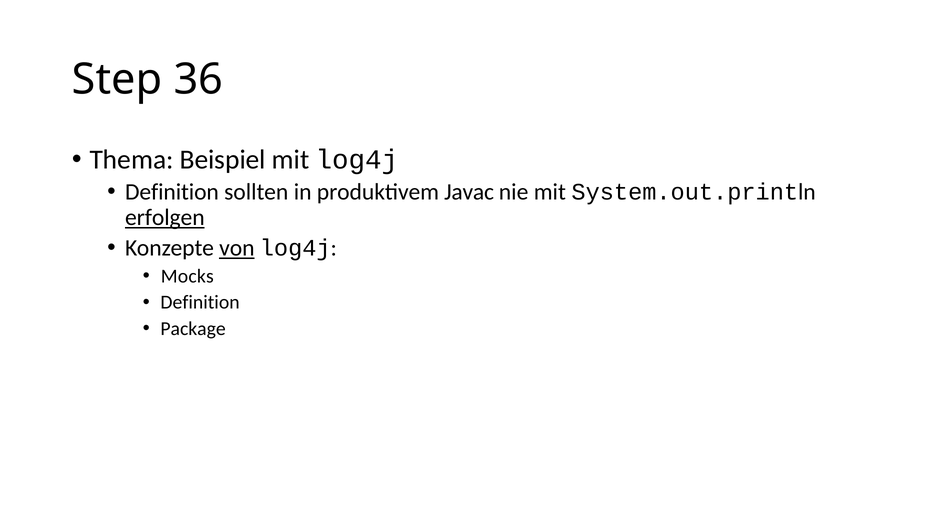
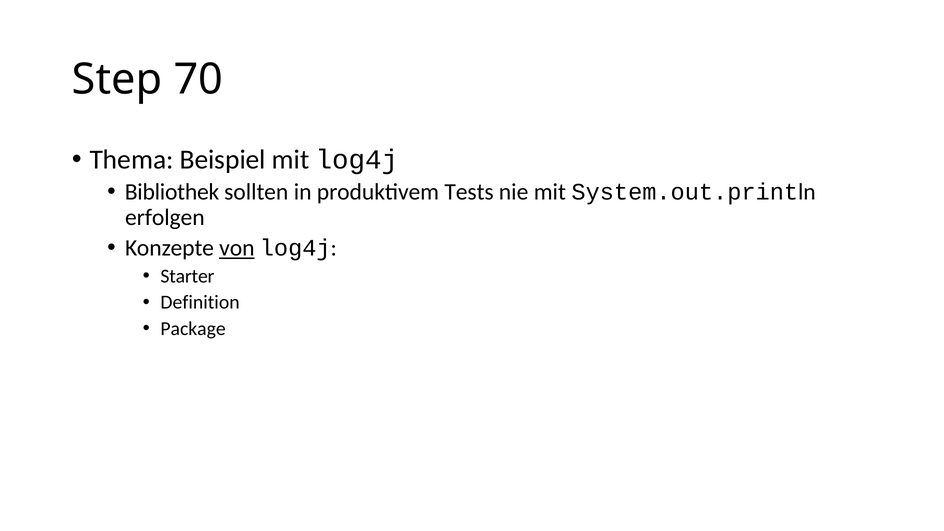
36: 36 -> 70 (198, 79)
Definition: Definition -> Bibliothek (172, 192)
Javac: Javac -> Tests (469, 192)
erfolgen underline: present -> none (165, 218)
Mocks: Mocks -> Starter (187, 276)
